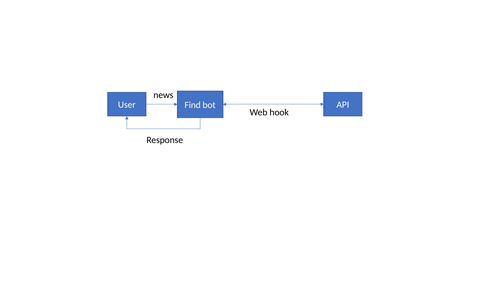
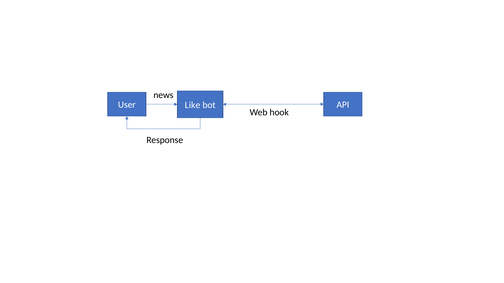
Find: Find -> Like (193, 105)
